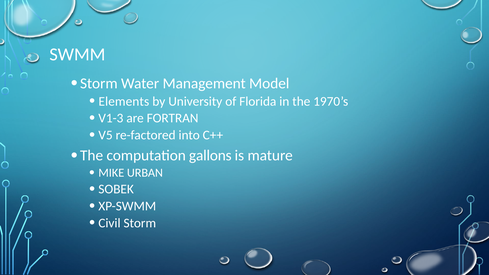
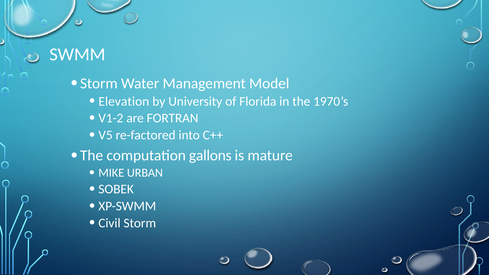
Elements: Elements -> Elevation (124, 101)
V1-3: V1-3 -> V1-2 (111, 118)
